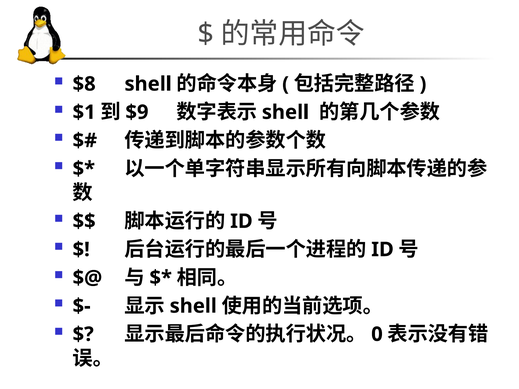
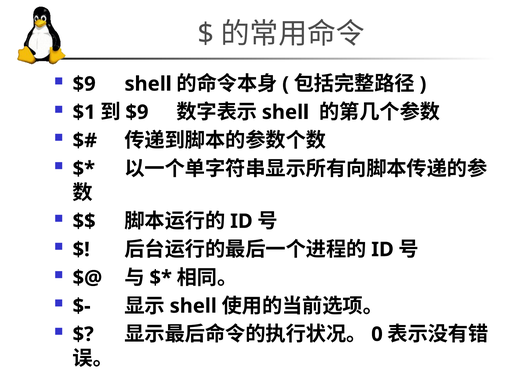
$8: $8 -> $9 (84, 84)
